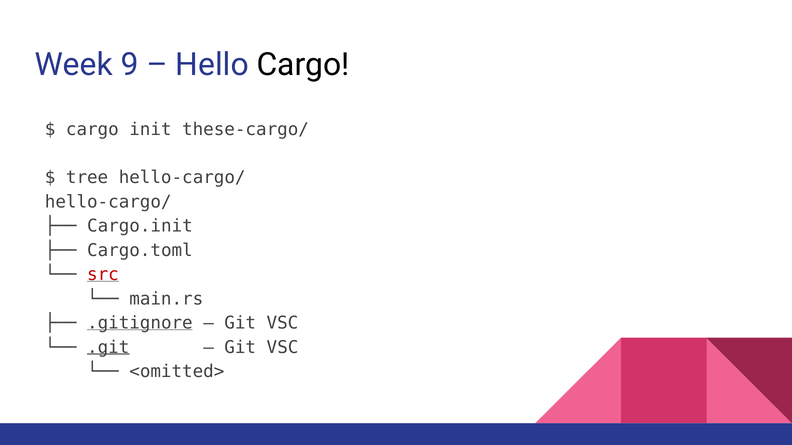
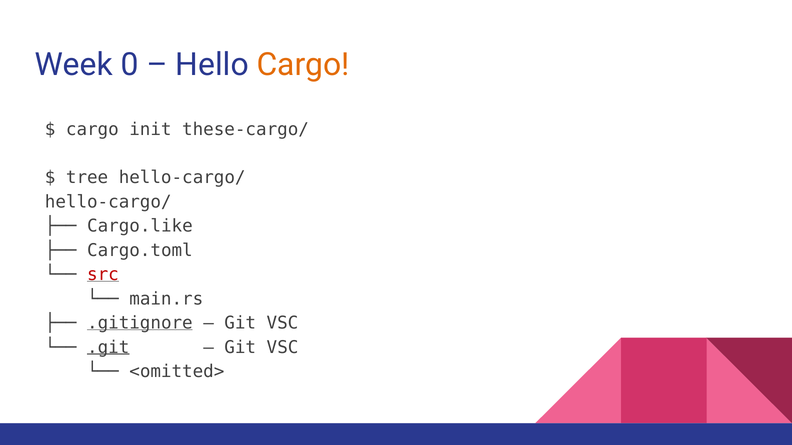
9: 9 -> 0 (130, 65)
Cargo colour: black -> orange (303, 65)
Cargo.init: Cargo.init -> Cargo.like (140, 226)
